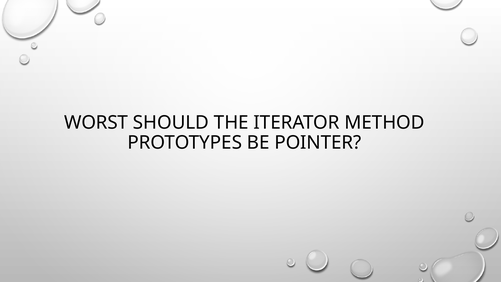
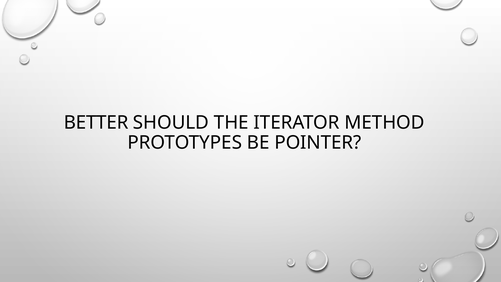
WORST: WORST -> BETTER (96, 122)
